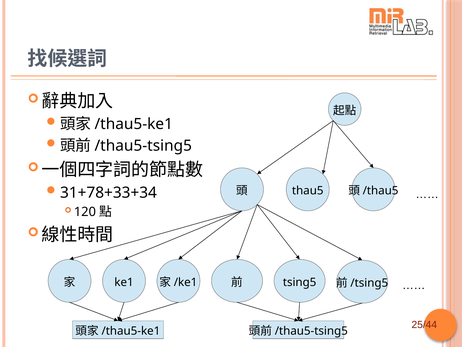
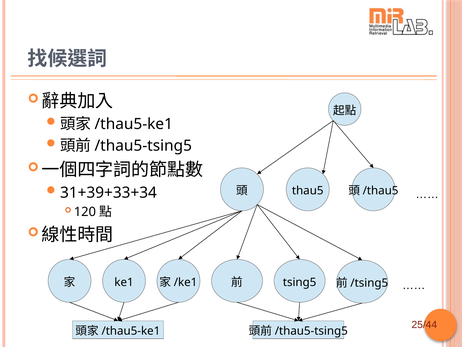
31+78+33+34: 31+78+33+34 -> 31+39+33+34 (108, 192)
